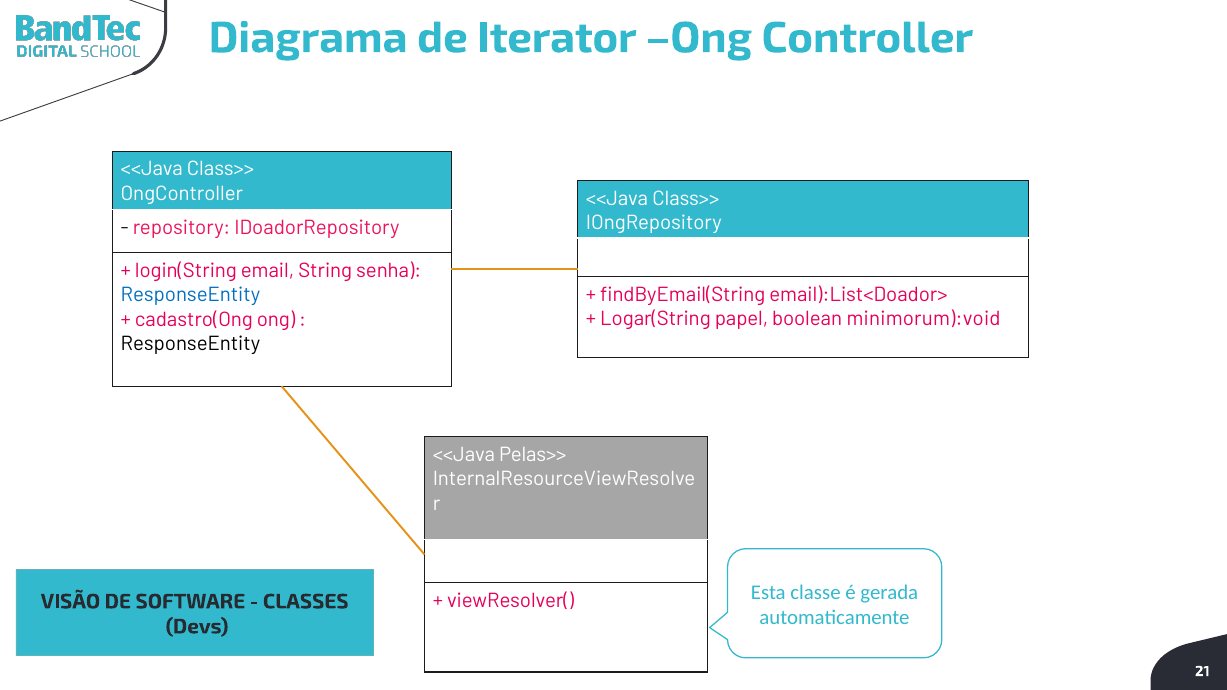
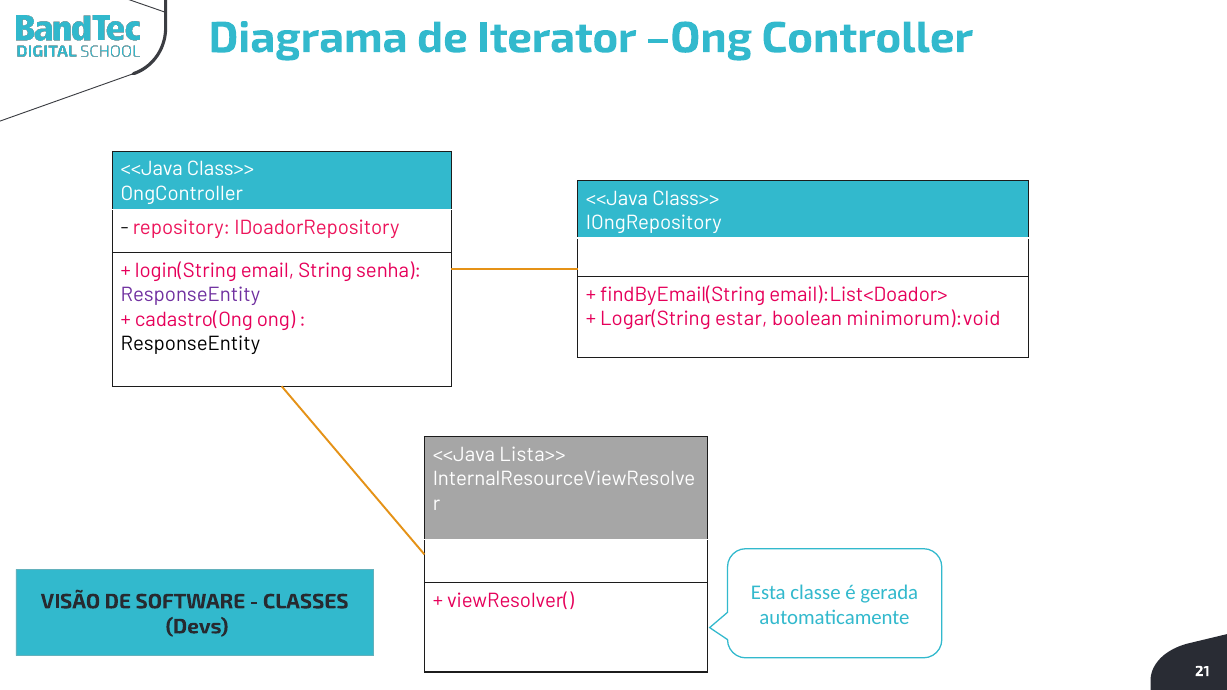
ResponseEntity colour: blue -> purple (190, 295)
papel: papel -> estar (741, 319)
Pelas>>: Pelas>> -> Lista>> (532, 455)
